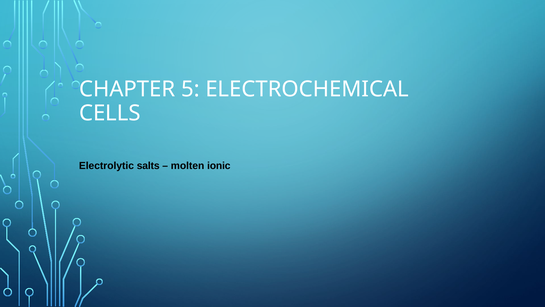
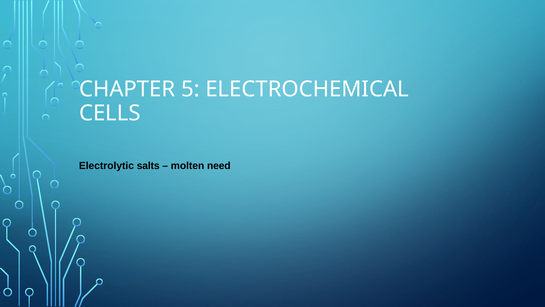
ionic: ionic -> need (219, 166)
